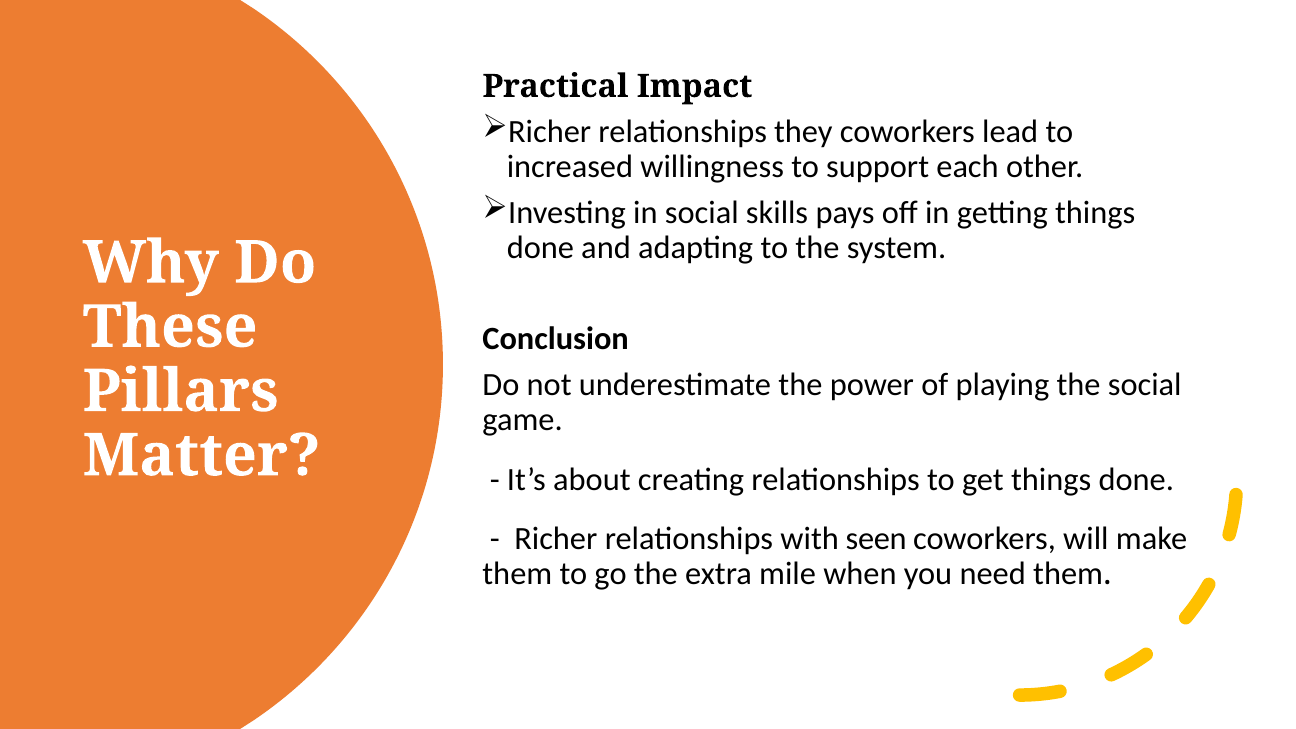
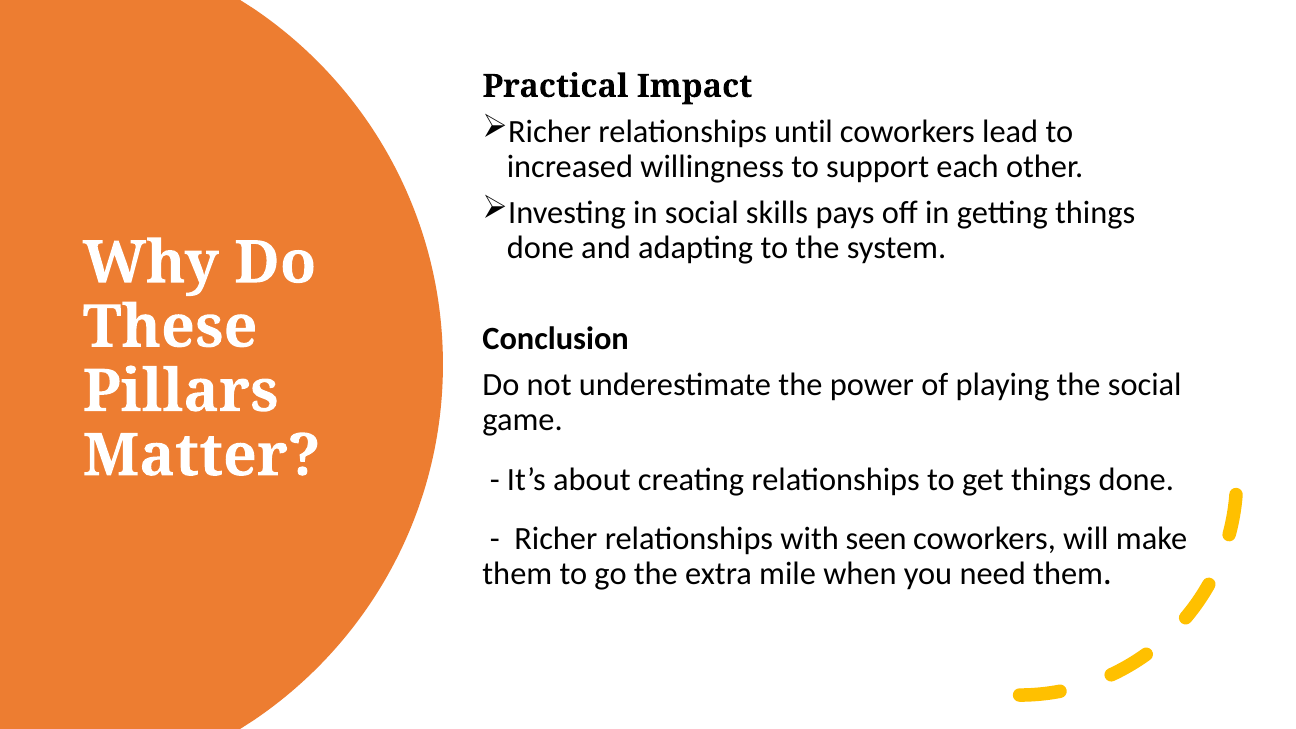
they: they -> until (804, 132)
